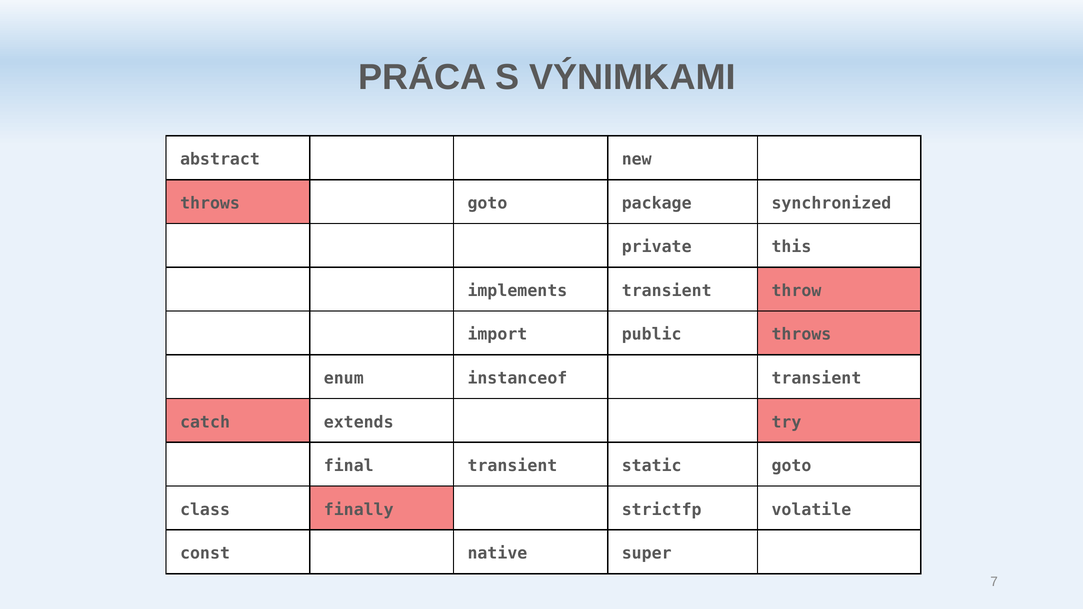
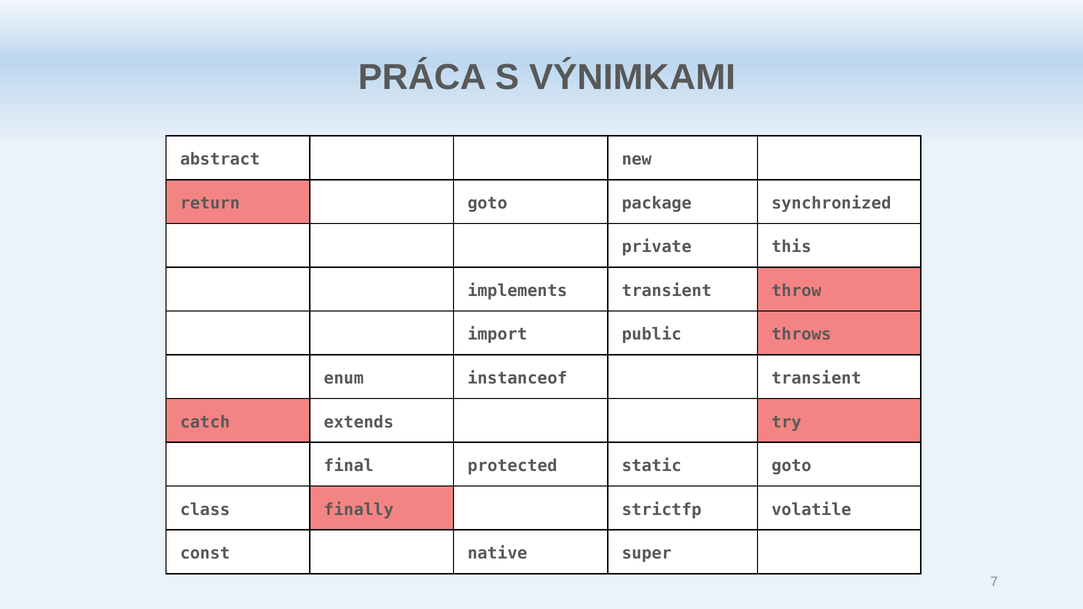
throws: throws -> return (210, 203)
final transient: transient -> protected (512, 466)
